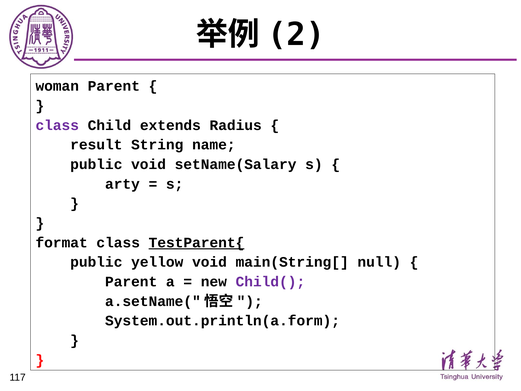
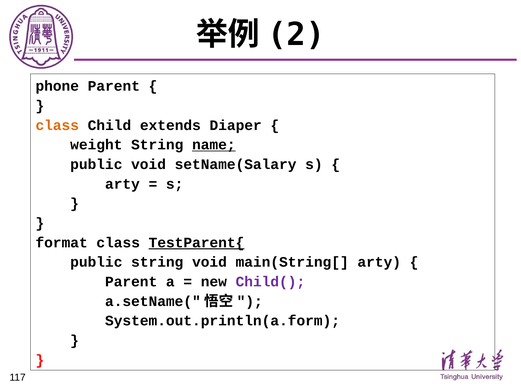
woman: woman -> phone (57, 86)
class colour: purple -> orange (57, 125)
Radius: Radius -> Diaper (236, 125)
result: result -> weight (96, 145)
name underline: none -> present (214, 145)
public yellow: yellow -> string (157, 262)
main(String[ null: null -> arty (379, 262)
